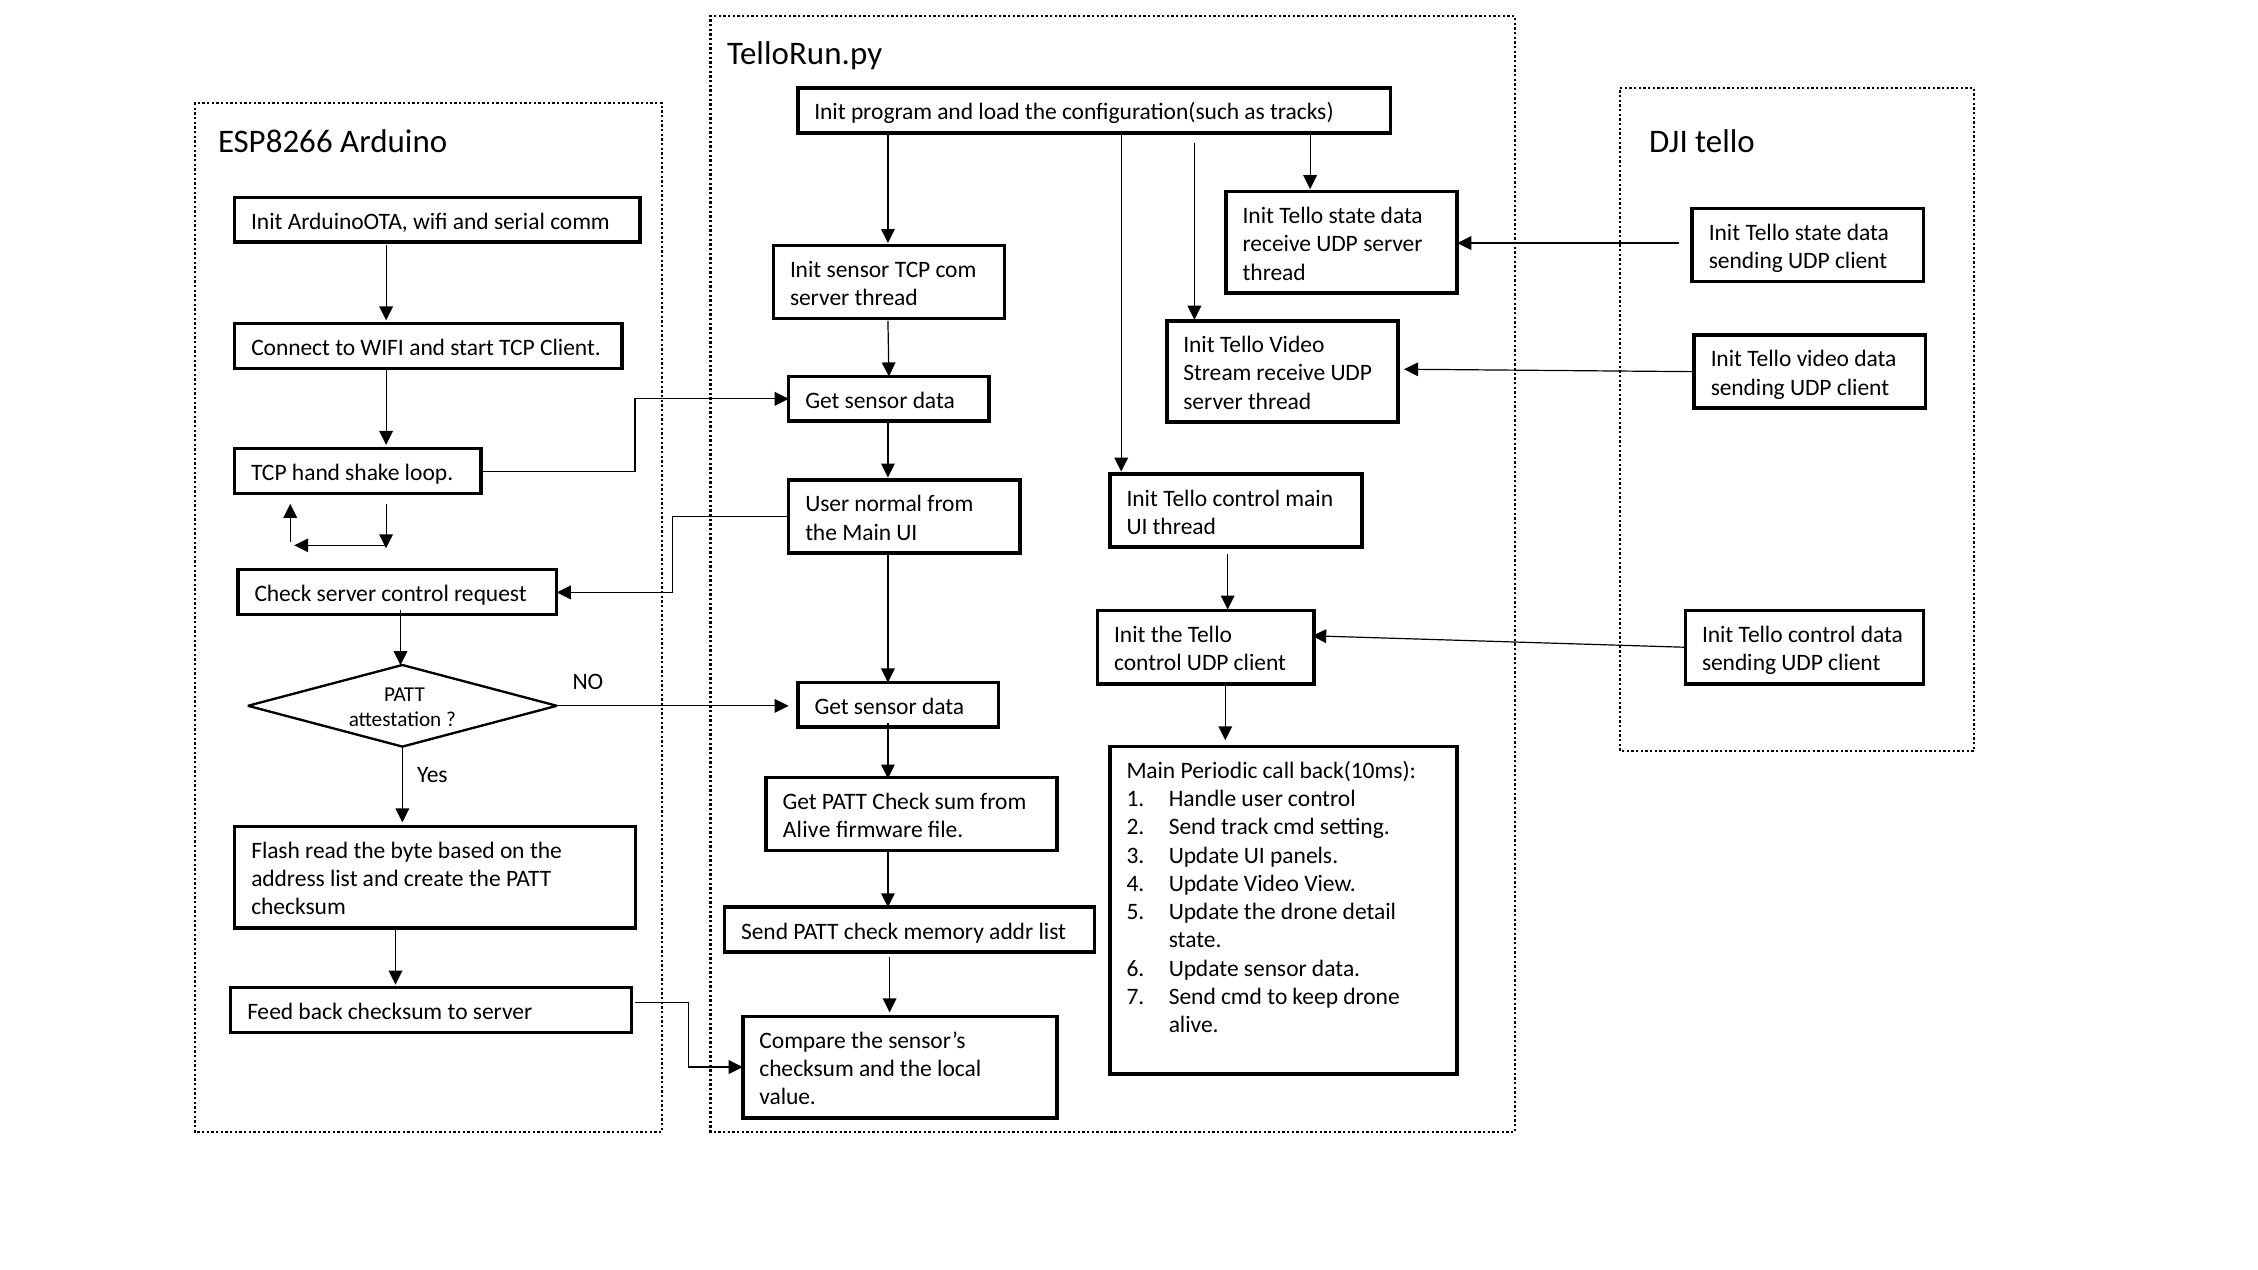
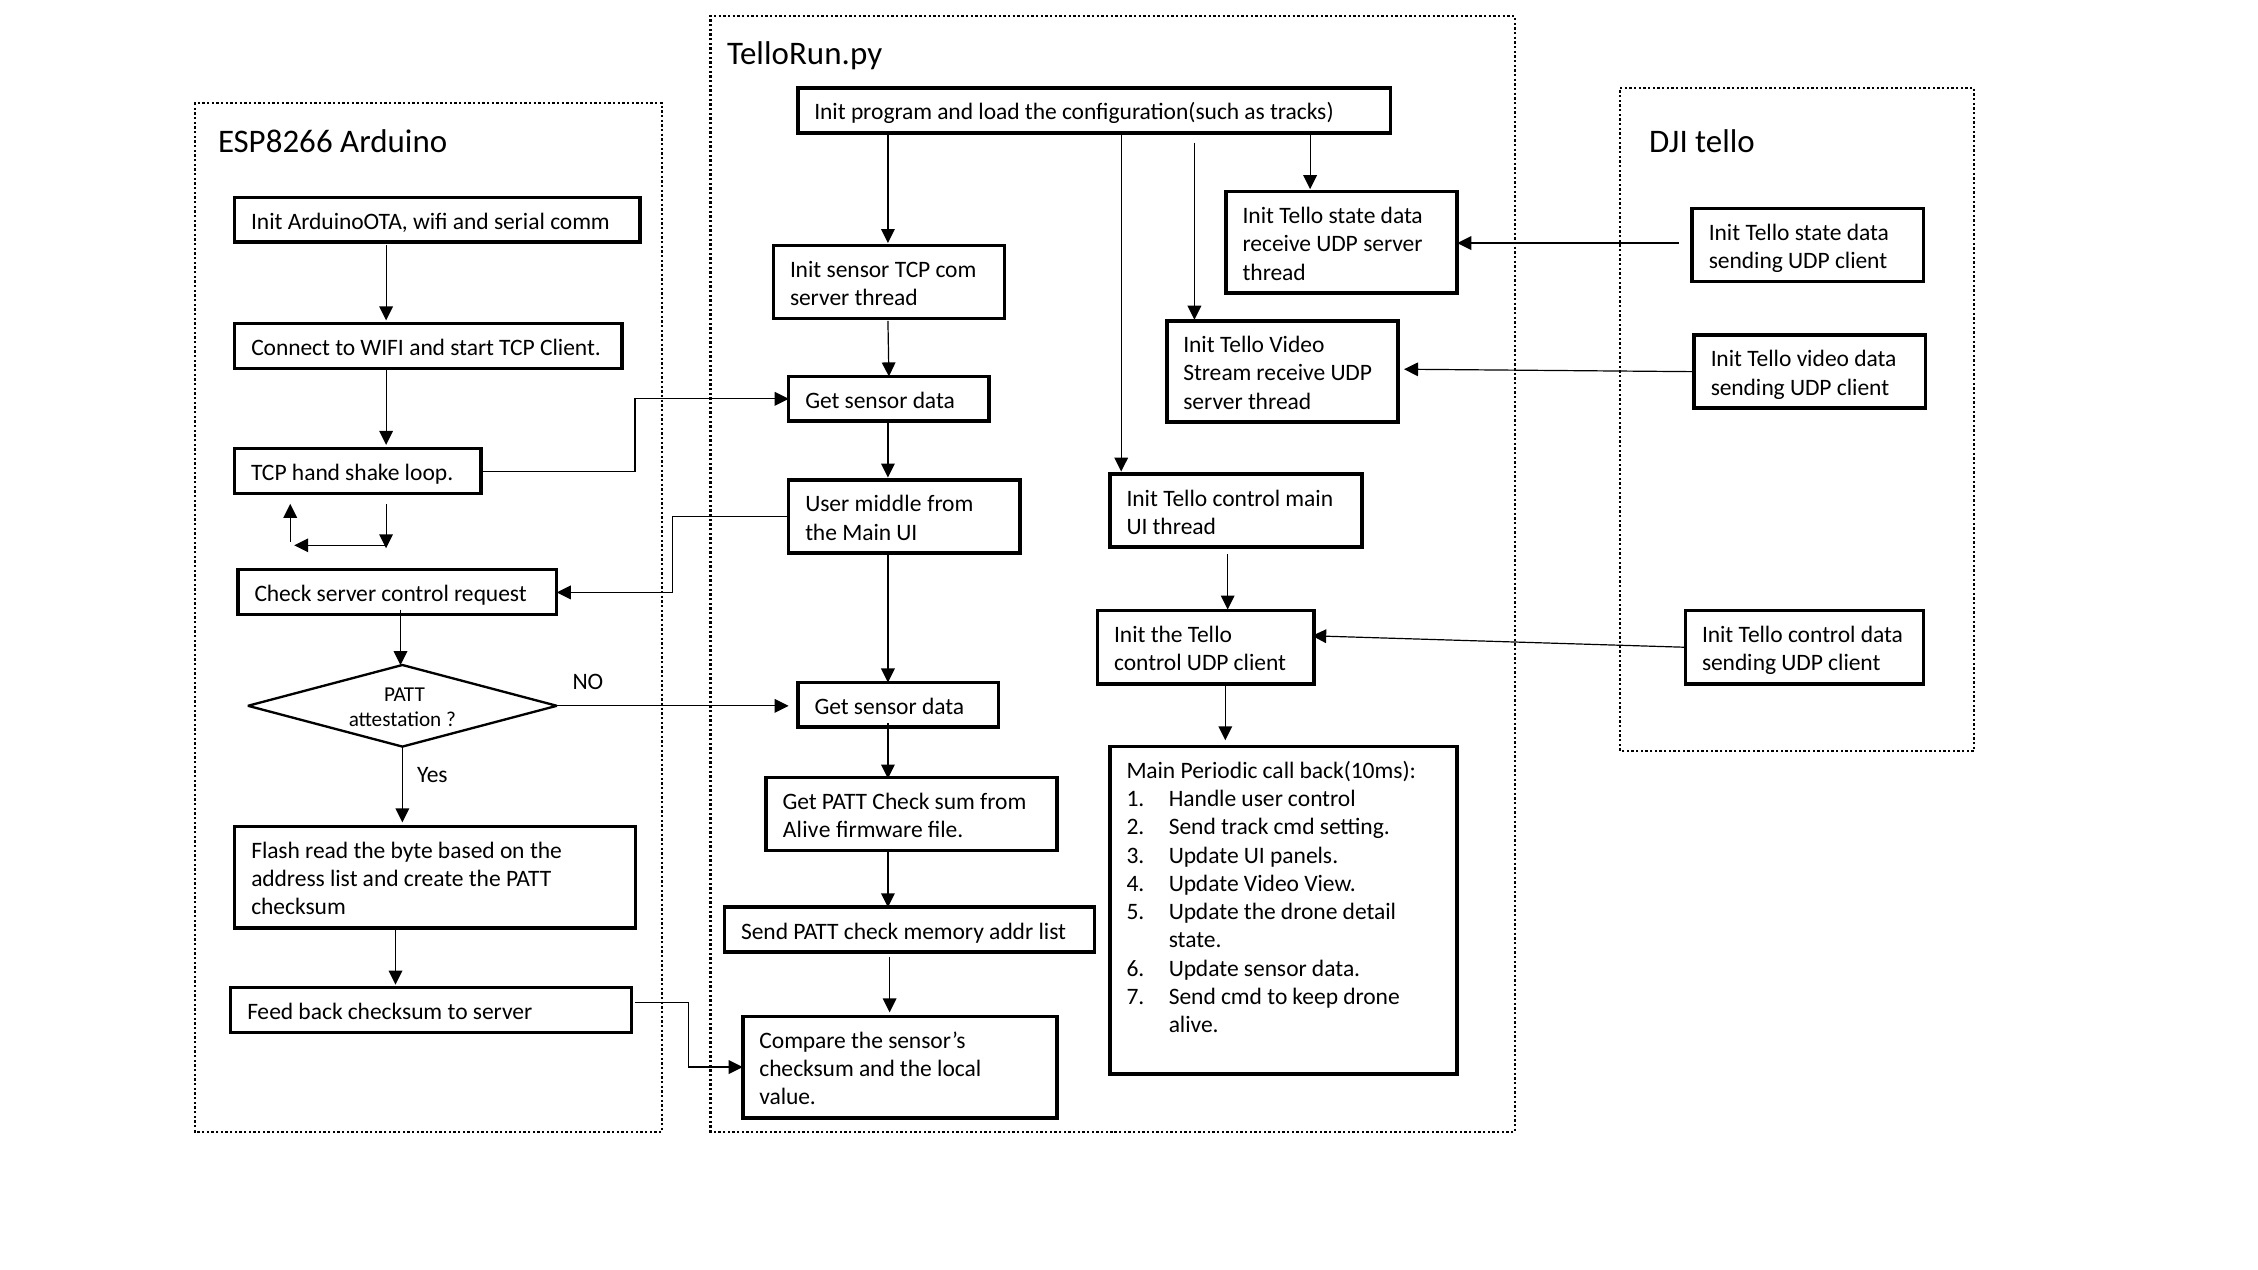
normal: normal -> middle (888, 504)
